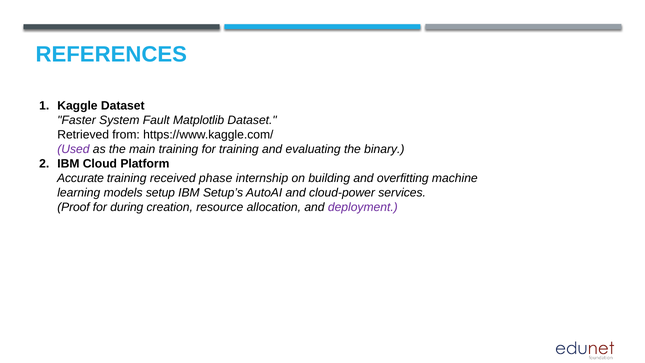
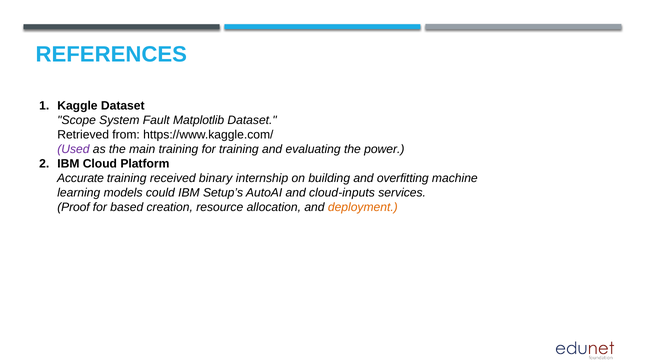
Faster: Faster -> Scope (77, 120)
binary: binary -> power (384, 149)
phase: phase -> binary (216, 178)
setup: setup -> could (160, 193)
cloud-power: cloud-power -> cloud-inputs (342, 193)
during: during -> based (127, 207)
deployment colour: purple -> orange (363, 207)
